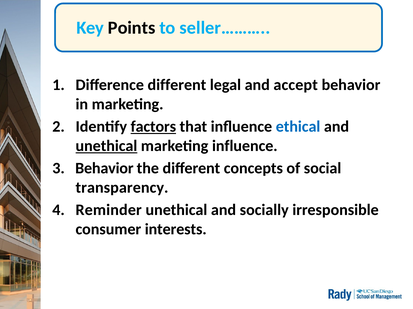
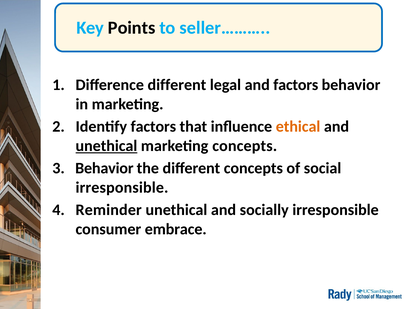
and accept: accept -> factors (296, 85)
factors underline: present -> none (153, 127)
ethical colour: blue -> orange (298, 127)
marketing influence: influence -> concepts (245, 146)
transparency: transparency -> irresponsible (122, 188)
interests: interests -> embrace (176, 230)
